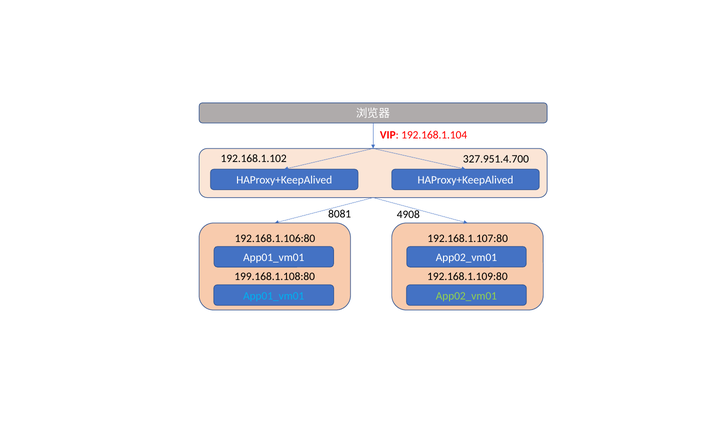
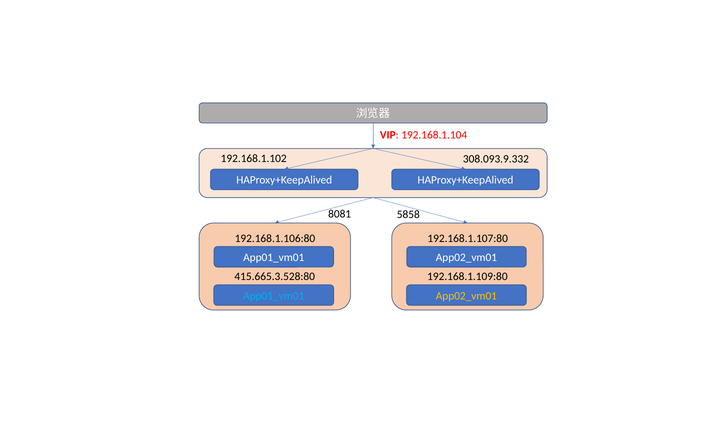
327.951.4.700: 327.951.4.700 -> 308.093.9.332 (496, 159)
4908: 4908 -> 5858 (408, 215)
199.168.1.108:80: 199.168.1.108:80 -> 415.665.3.528:80 (275, 276)
App02_vm01 colour: light green -> yellow (466, 296)
